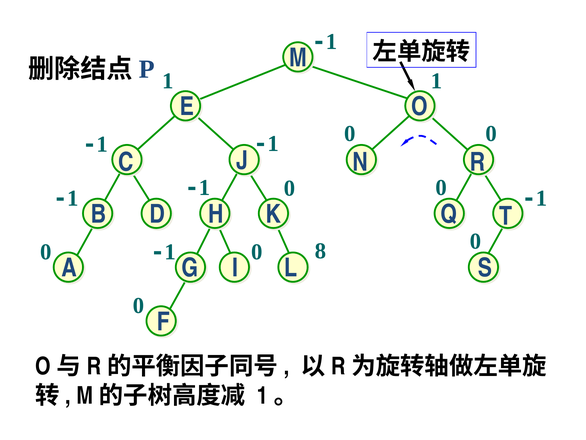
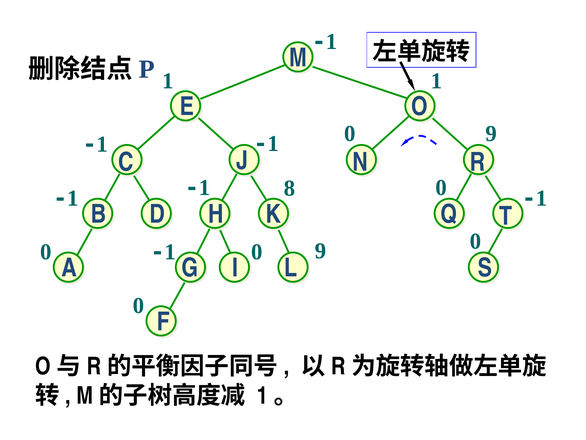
0: 0 -> 9 (491, 134)
-1 0: 0 -> 8 (290, 188)
8: 8 -> 9 (320, 251)
